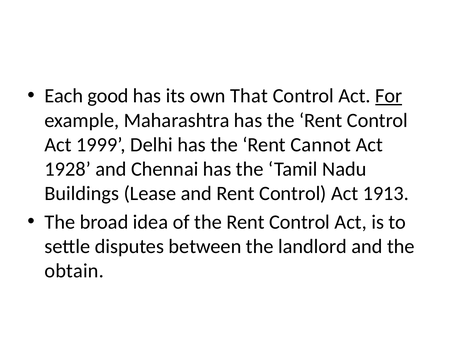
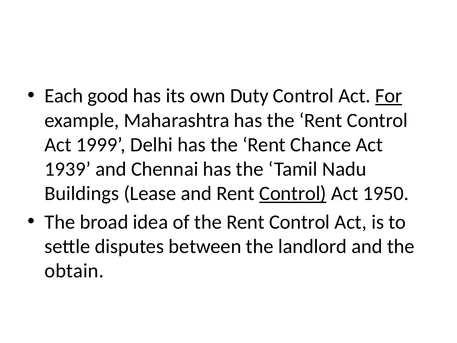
That: That -> Duty (249, 96)
Cannot: Cannot -> Chance (321, 145)
1928: 1928 -> 1939 (68, 169)
Control underline: none -> present (293, 193)
1913: 1913 -> 1950 (386, 193)
